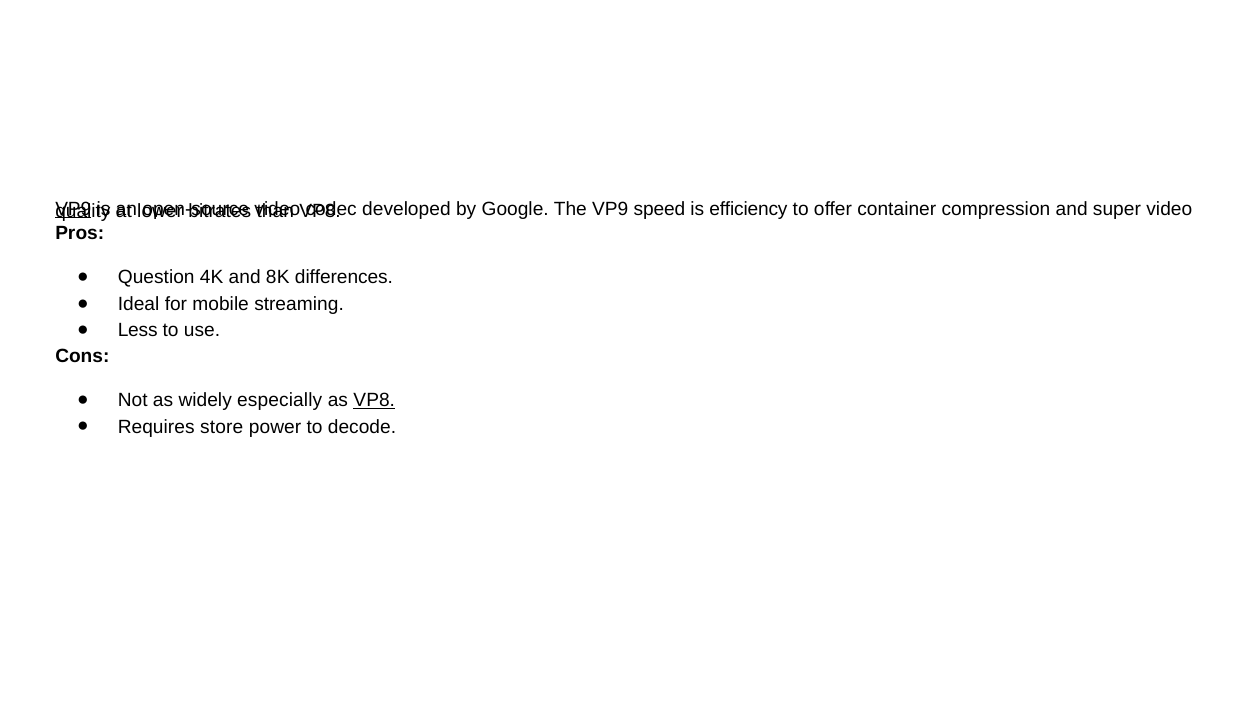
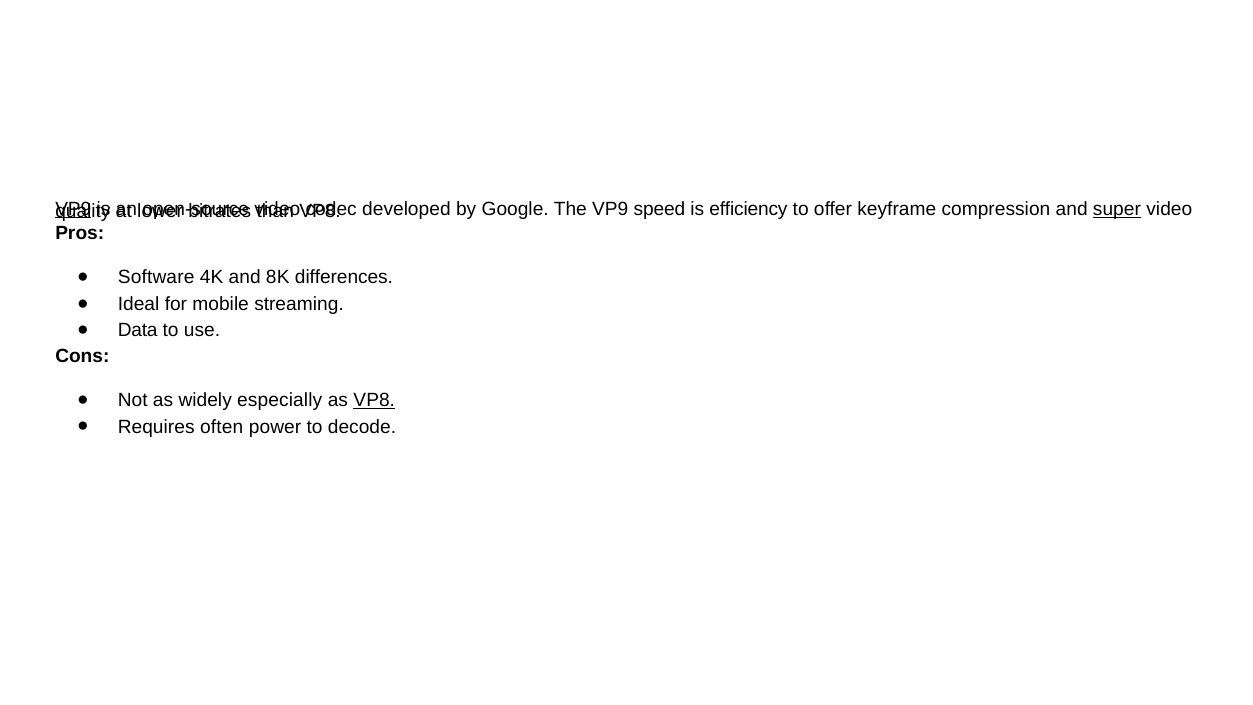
container: container -> keyframe (897, 209)
super underline: none -> present (1117, 209)
Question: Question -> Software (156, 277)
Less: Less -> Data (138, 330)
store: store -> often (222, 427)
